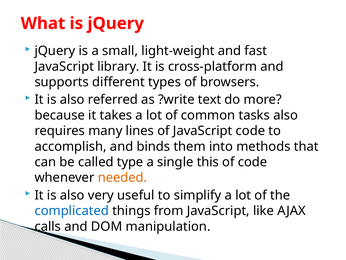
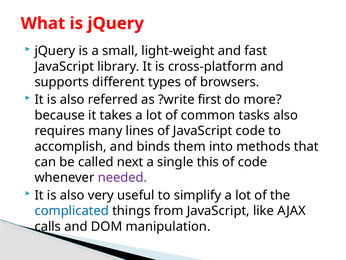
text: text -> first (210, 99)
type: type -> next (130, 162)
needed colour: orange -> purple (122, 177)
